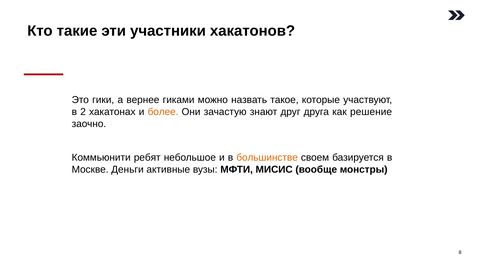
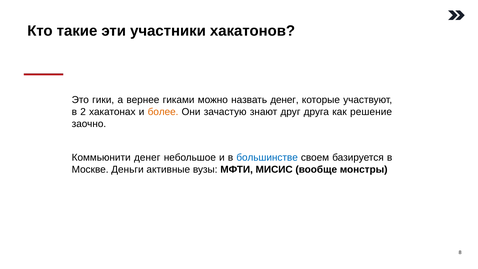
назвать такое: такое -> денег (284, 100)
Коммьюнити ребят: ребят -> денег (147, 158)
большинстве colour: orange -> blue (267, 158)
